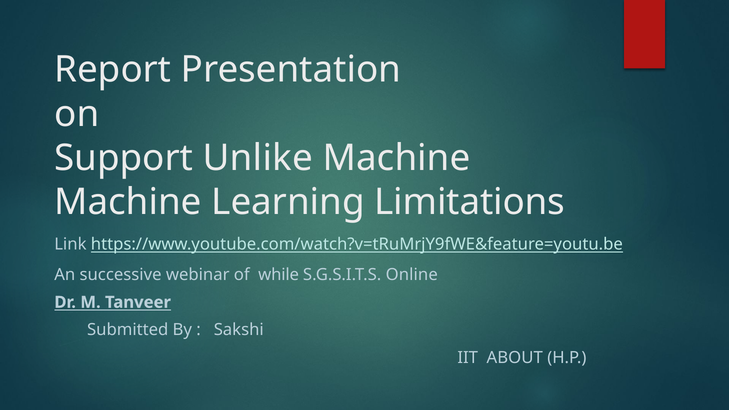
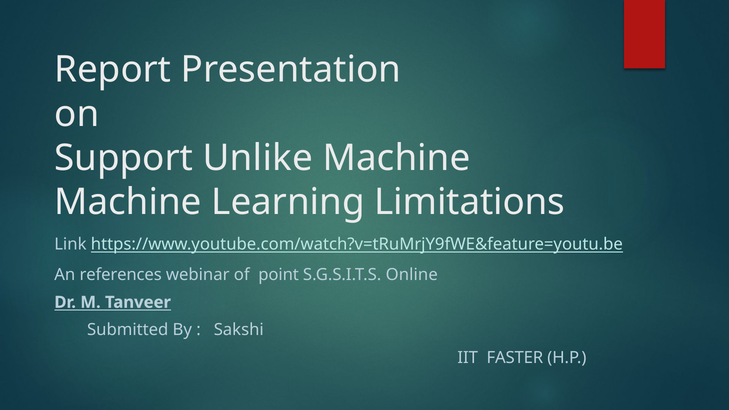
successive: successive -> references (121, 275)
while: while -> point (279, 275)
ABOUT: ABOUT -> FASTER (515, 358)
